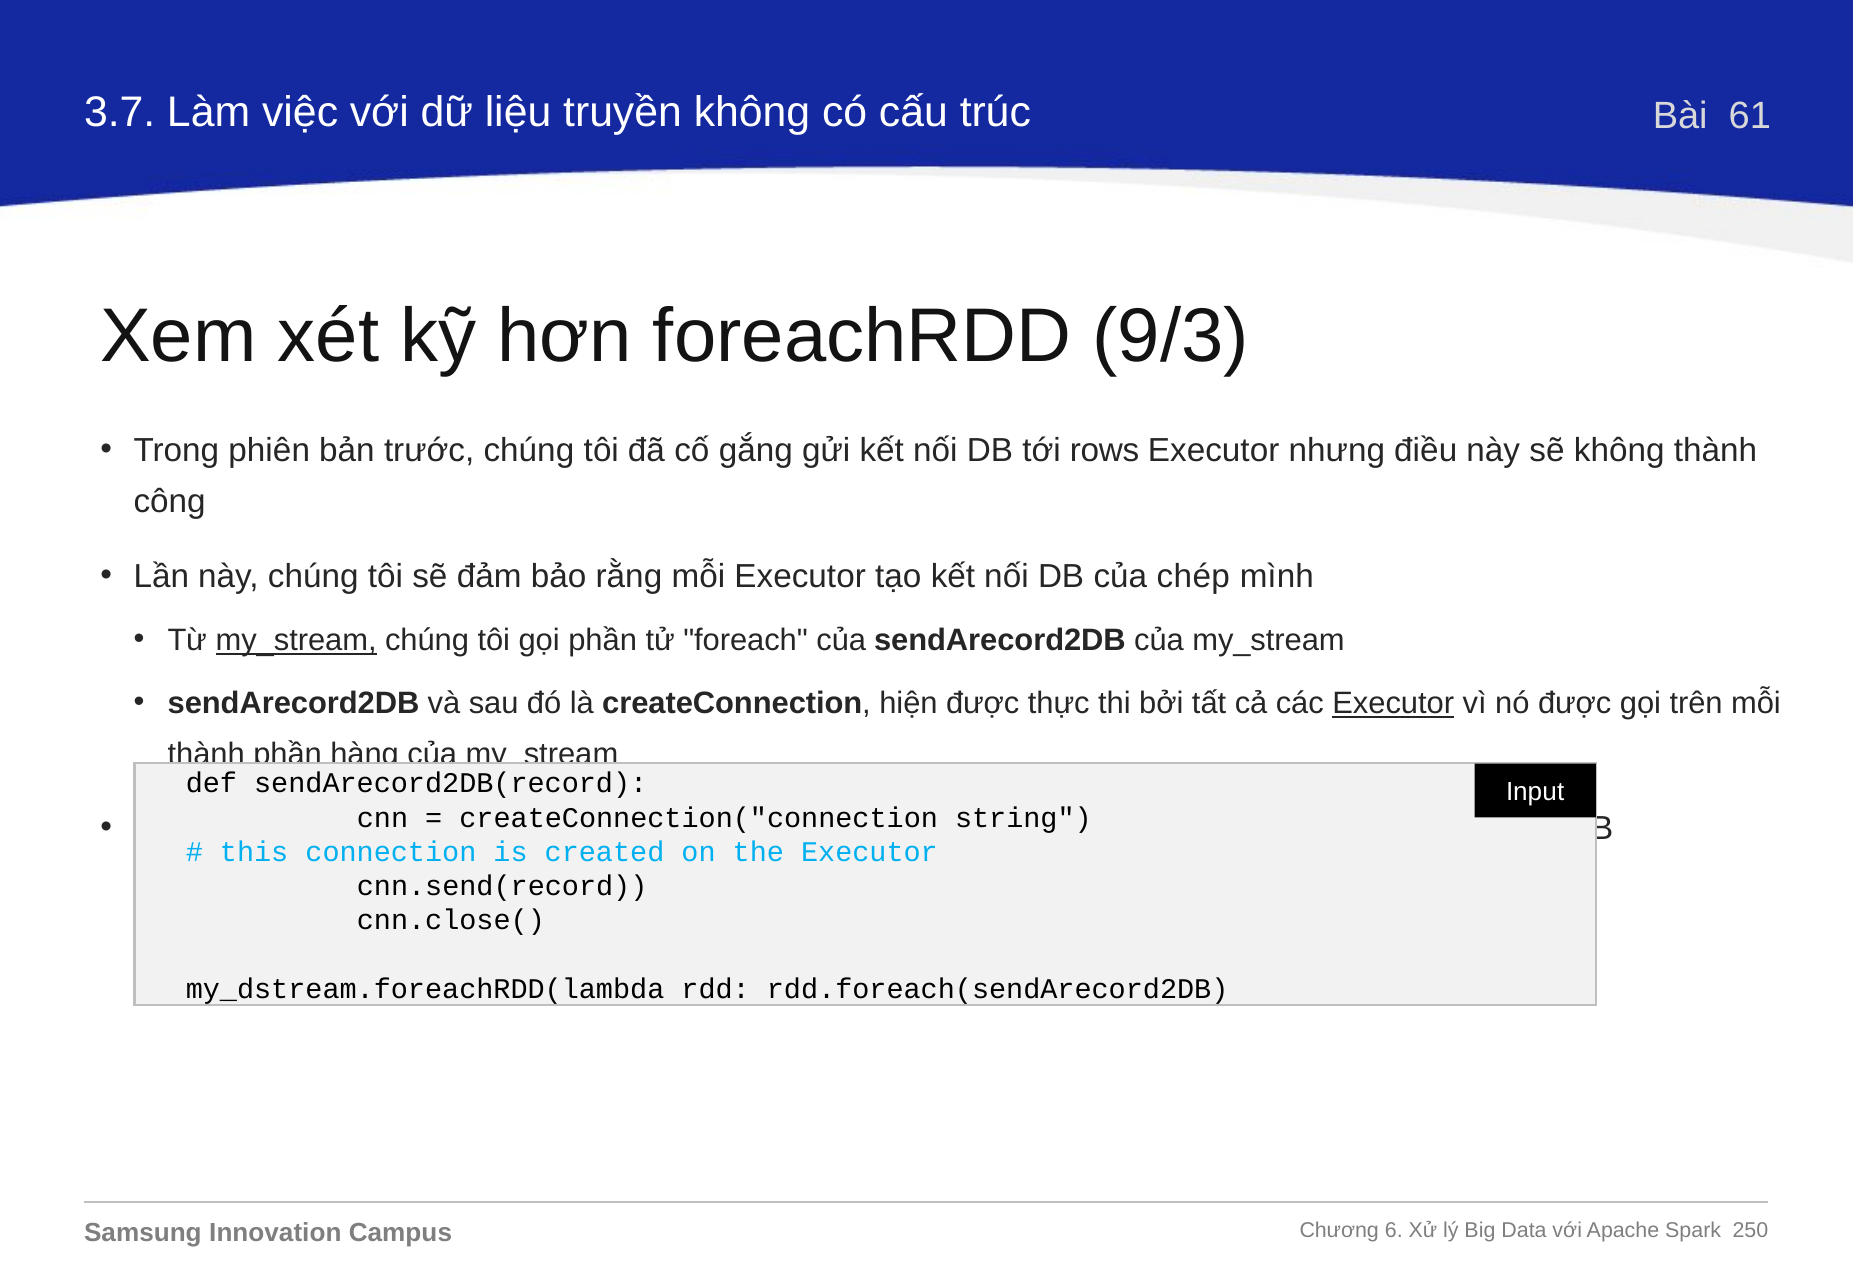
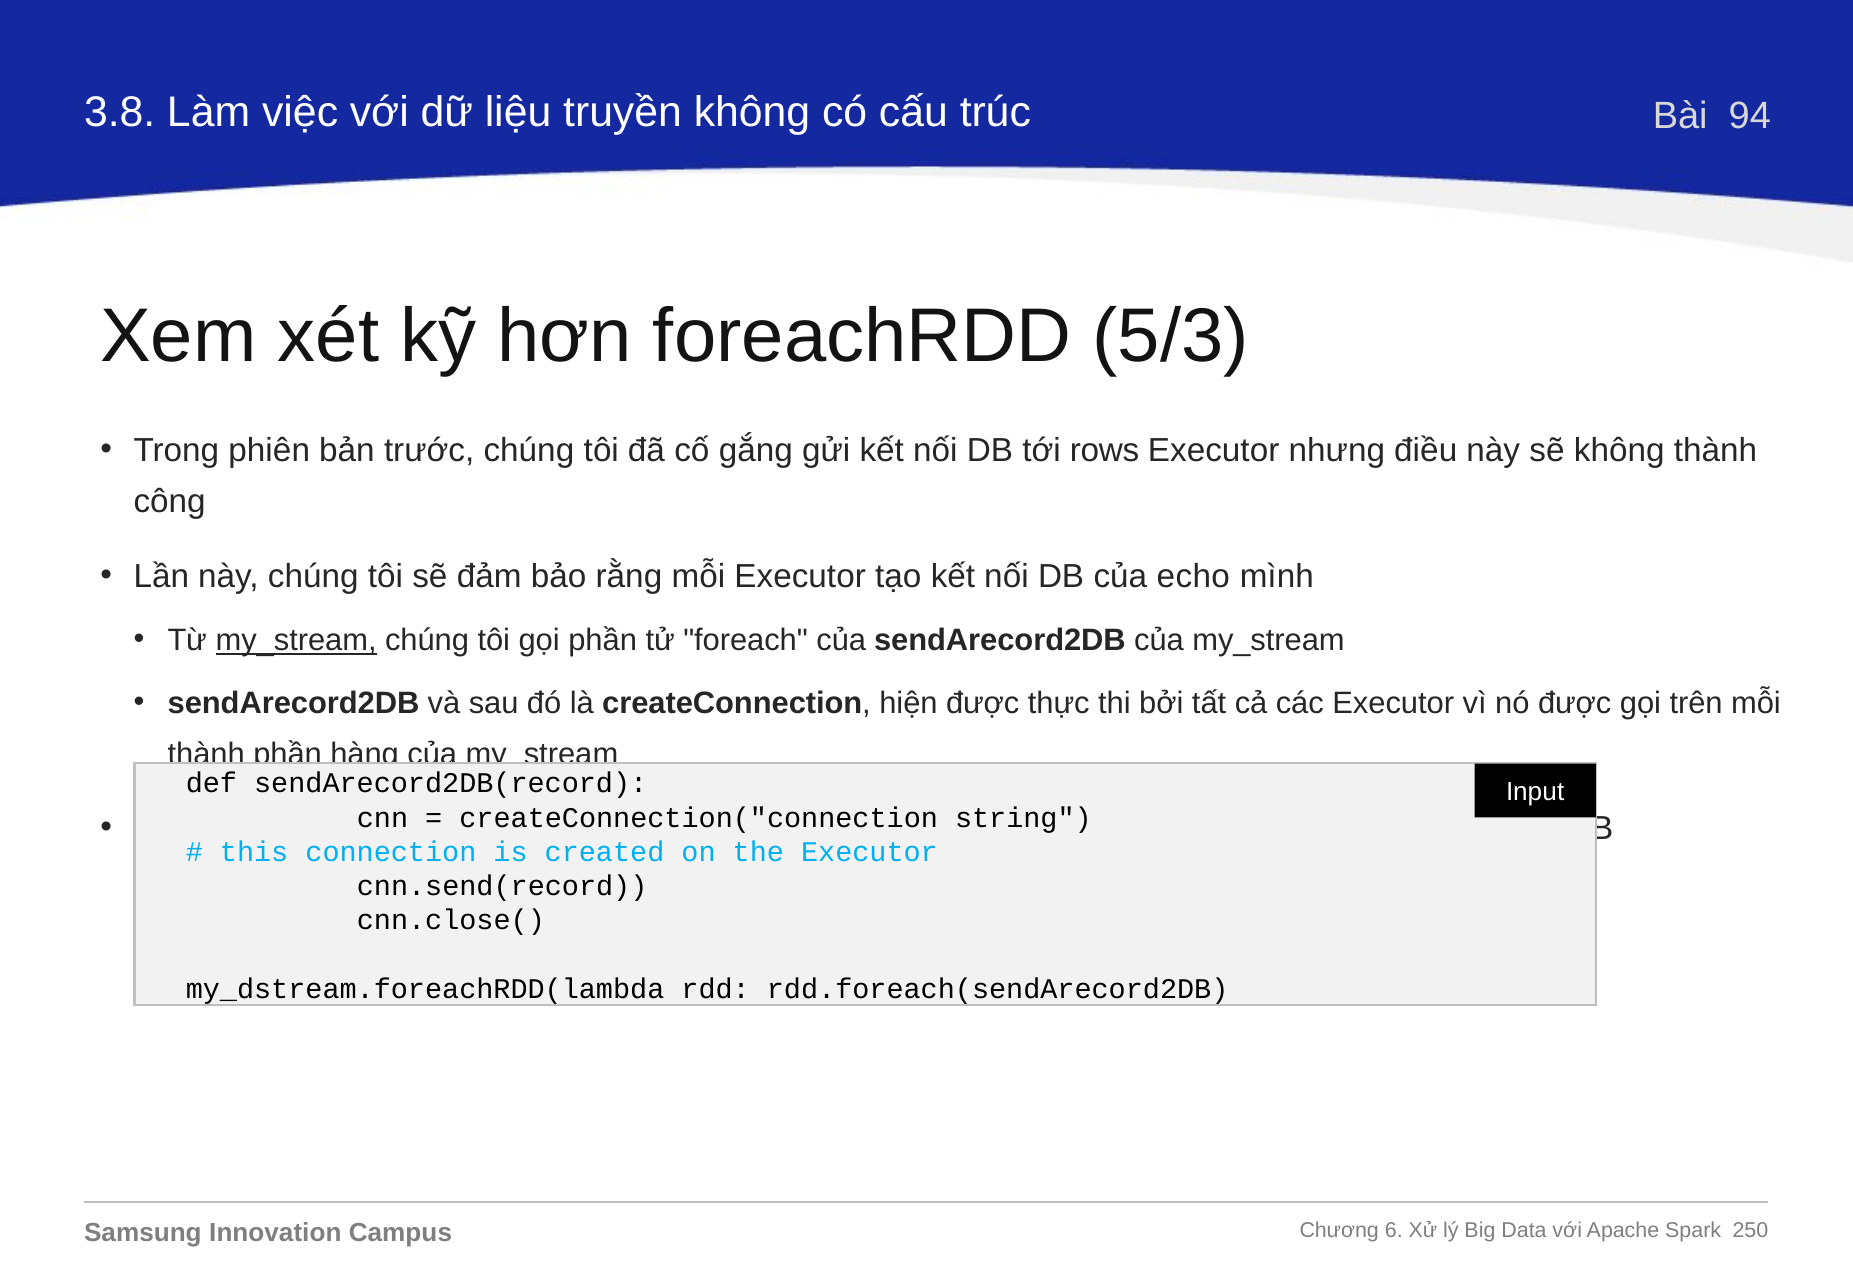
3.7: 3.7 -> 3.8 (120, 113)
61: 61 -> 94 (1750, 116)
9/3: 9/3 -> 5/3 (1171, 336)
chép: chép -> echo (1193, 576)
Executor underline: present -> none (1393, 703)
